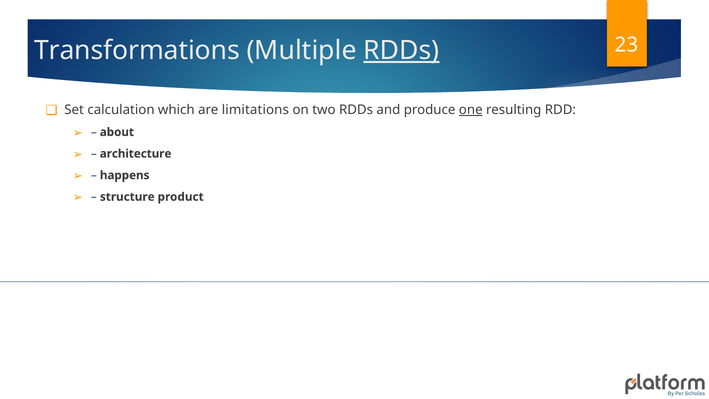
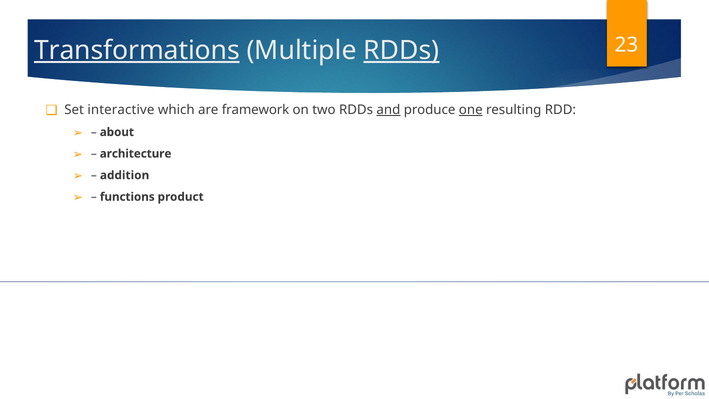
Transformations underline: none -> present (137, 51)
calculation: calculation -> interactive (121, 110)
limitations: limitations -> framework (256, 110)
and underline: none -> present (388, 110)
happens: happens -> addition (125, 175)
structure: structure -> functions (127, 197)
